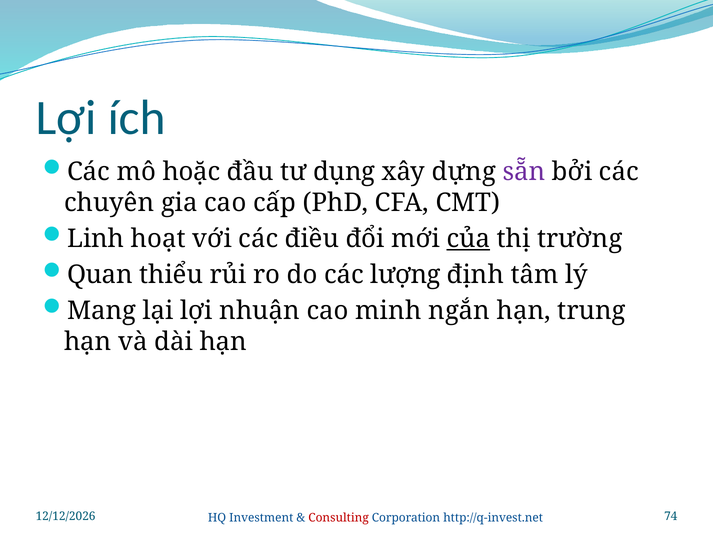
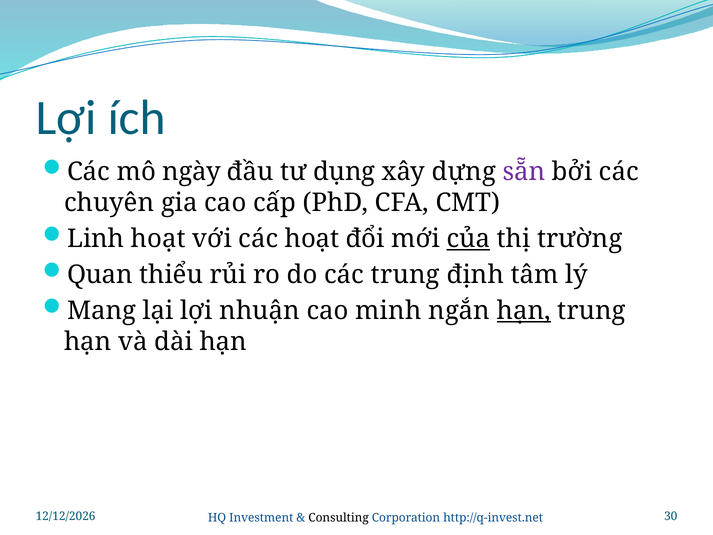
hoặc: hoặc -> ngày (192, 172)
các điều: điều -> hoạt (312, 239)
các lượng: lượng -> trung (405, 275)
hạn underline: none -> present (524, 311)
74: 74 -> 30 (671, 516)
Consulting colour: red -> black (339, 518)
